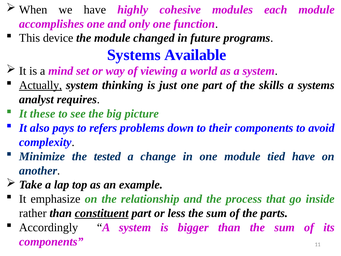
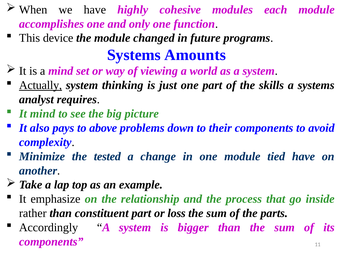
Available: Available -> Amounts (195, 55)
It these: these -> mind (43, 114)
refers: refers -> above (103, 128)
constituent underline: present -> none (102, 213)
less: less -> loss (177, 213)
